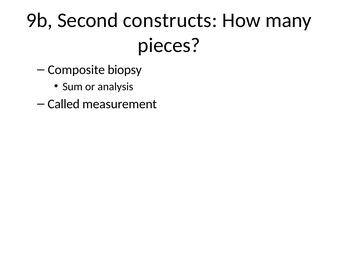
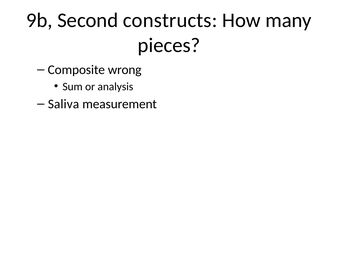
biopsy: biopsy -> wrong (125, 70)
Called: Called -> Saliva (64, 104)
